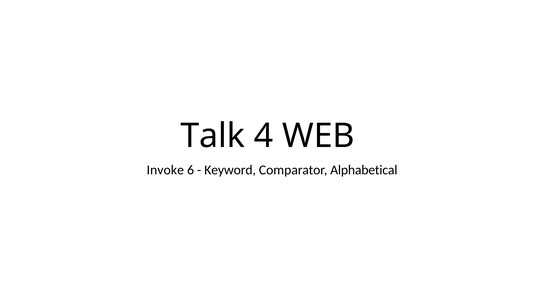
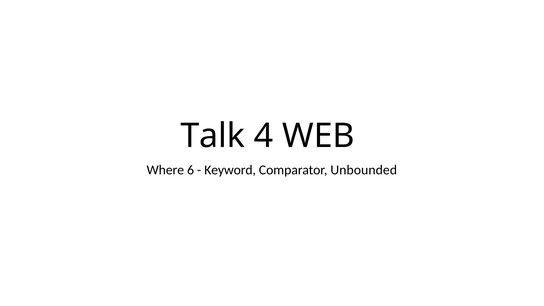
Invoke: Invoke -> Where (165, 170)
Alphabetical: Alphabetical -> Unbounded (364, 170)
